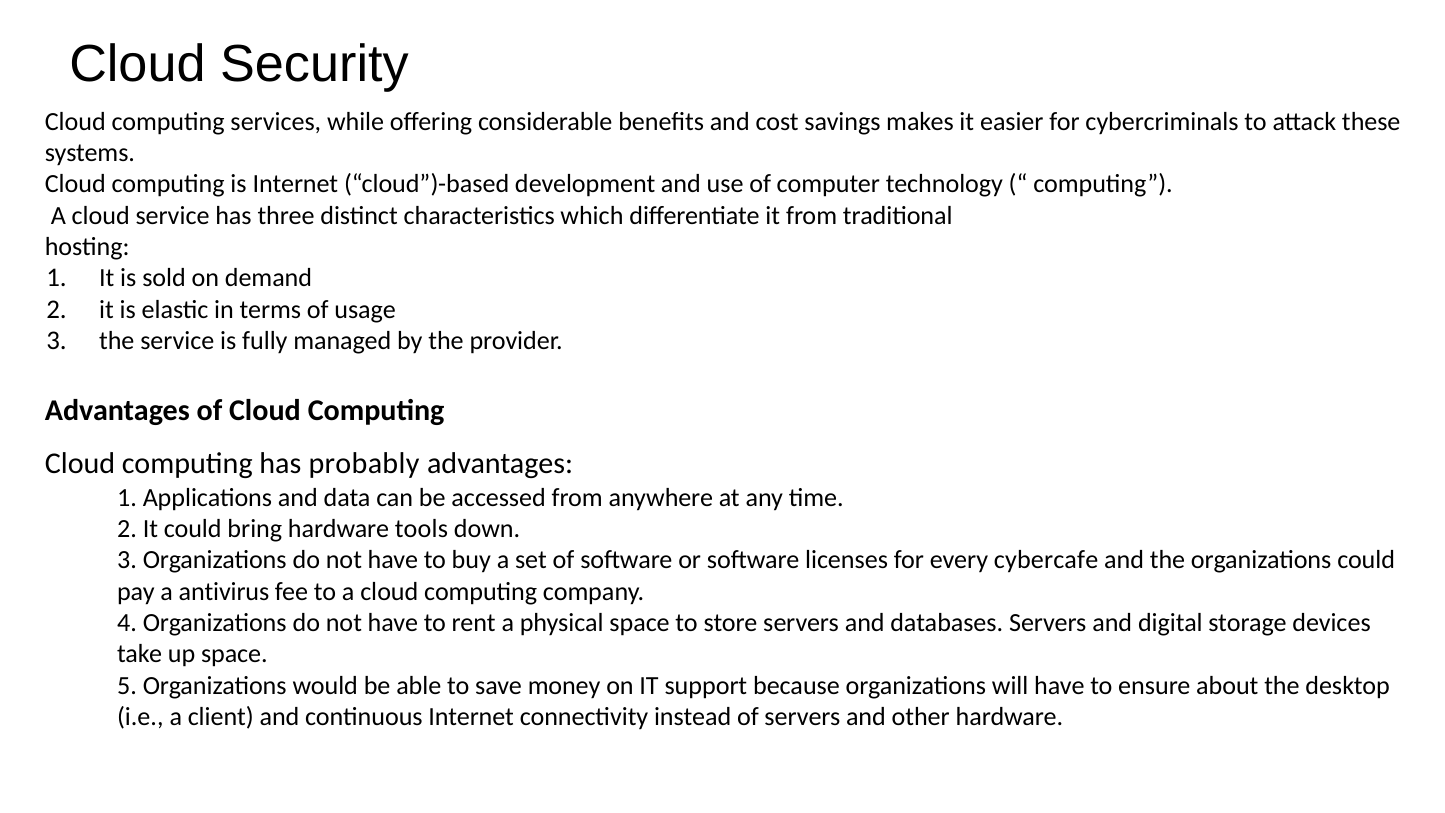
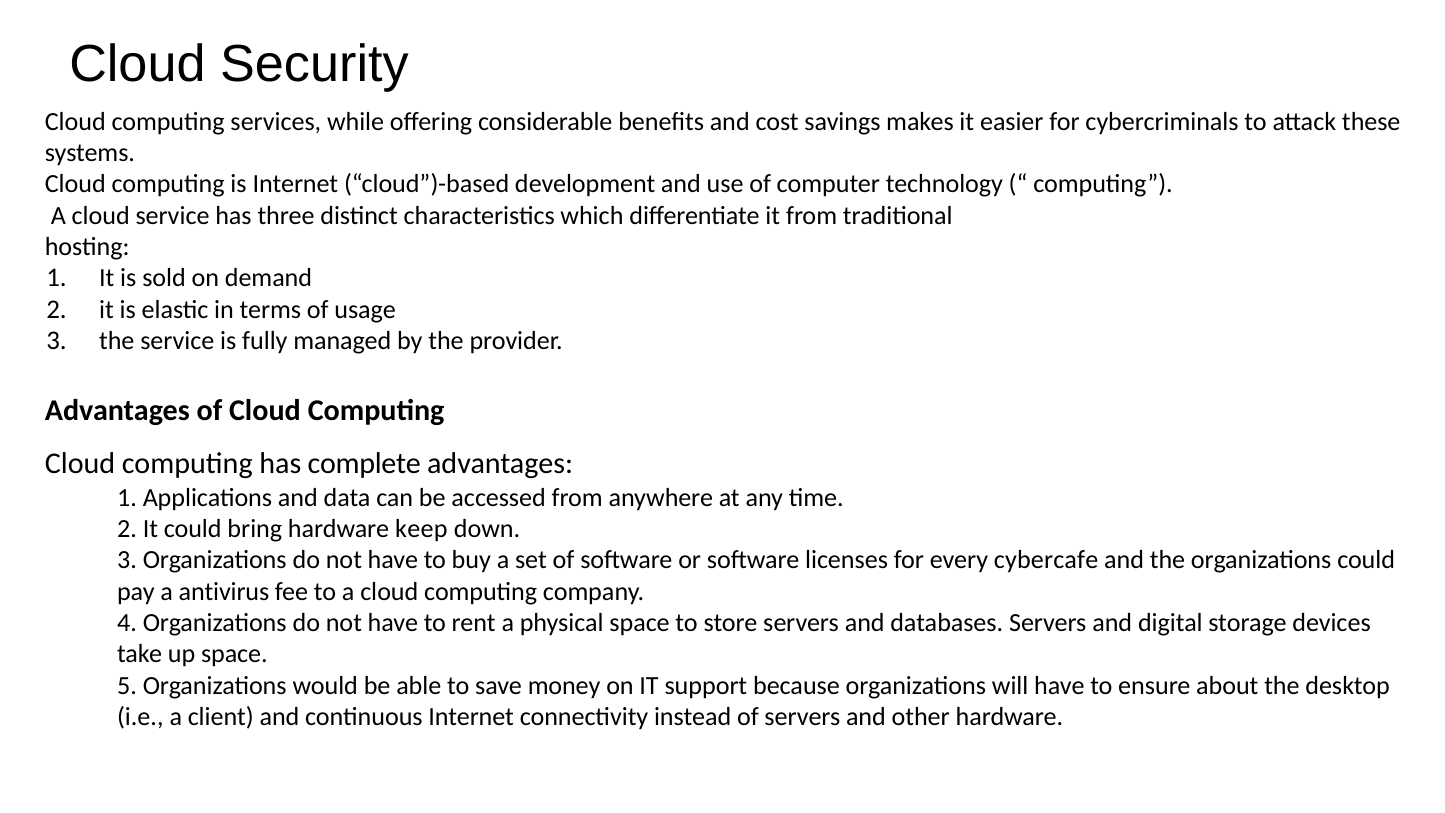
probably: probably -> complete (364, 464)
tools: tools -> keep (421, 529)
